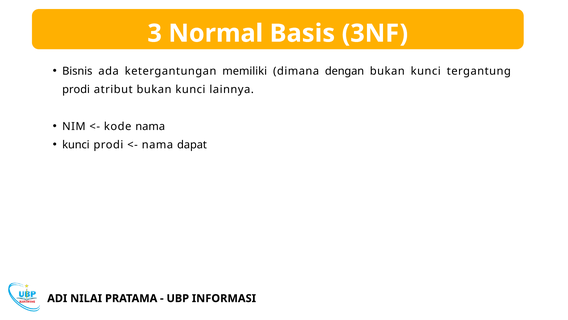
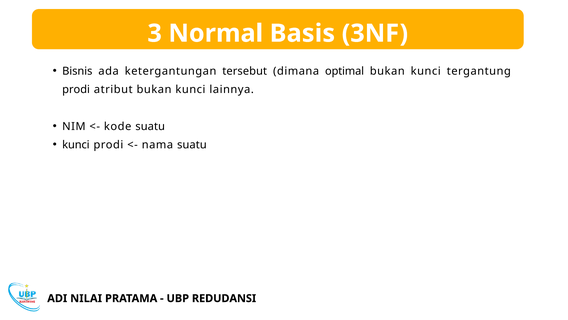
memiliki: memiliki -> tersebut (245, 71)
dengan: dengan -> optimal (345, 71)
kode nama: nama -> suatu (150, 126)
nama dapat: dapat -> suatu (192, 145)
INFORMASI: INFORMASI -> REDUDANSI (224, 298)
